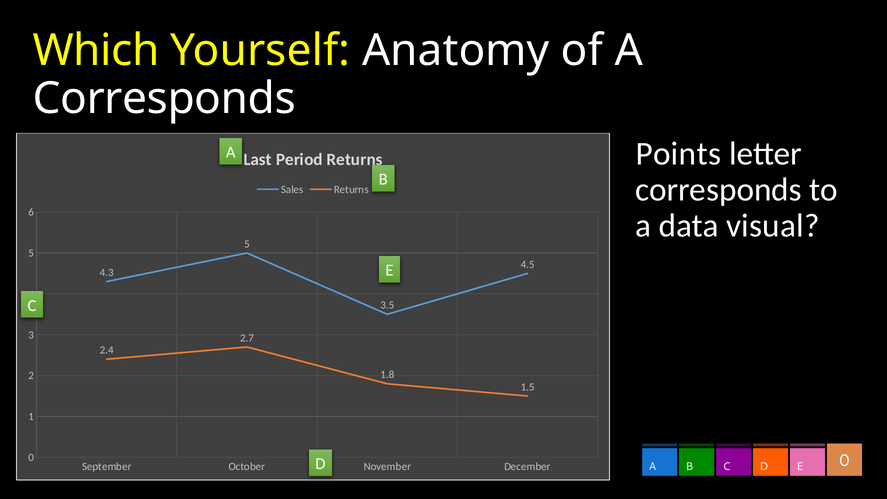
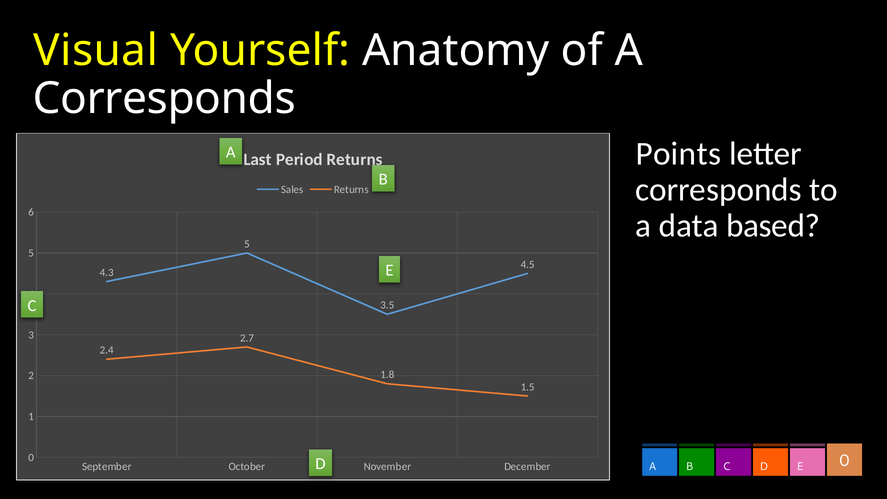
Which: Which -> Visual (96, 51)
visual: visual -> based (773, 226)
